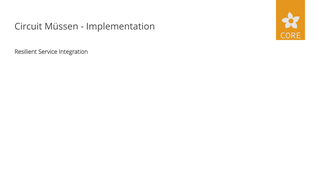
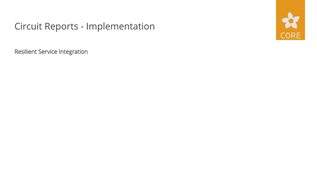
Müssen: Müssen -> Reports (61, 27)
